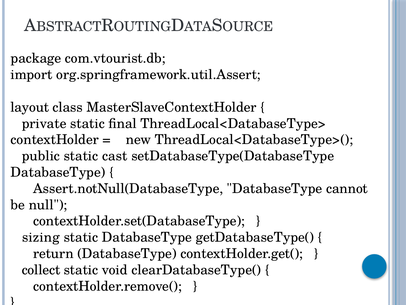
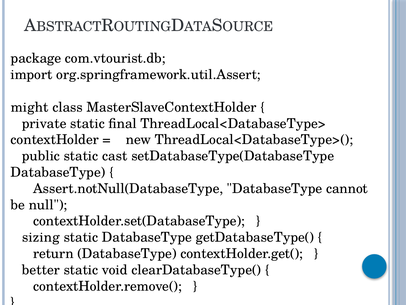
layout: layout -> might (30, 107)
collect: collect -> better (41, 270)
